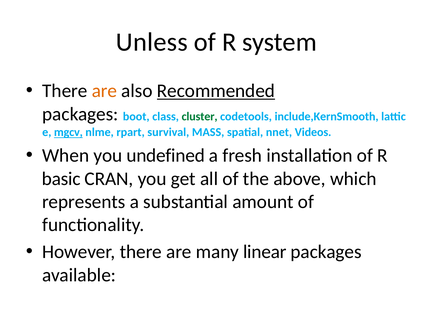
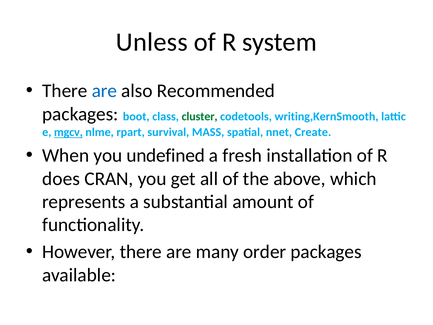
are colour: orange -> blue (104, 91)
Recommended underline: present -> none (216, 91)
include,KernSmooth: include,KernSmooth -> writing,KernSmooth (327, 116)
Videos: Videos -> Create (313, 132)
basic: basic -> does (61, 179)
linear: linear -> order (265, 252)
